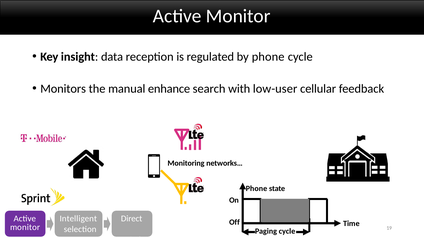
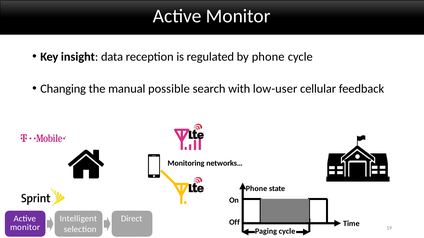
Monitors: Monitors -> Changing (63, 89)
enhance: enhance -> possible (169, 89)
